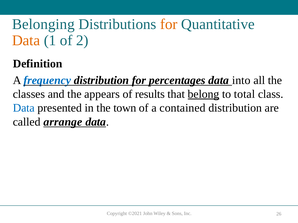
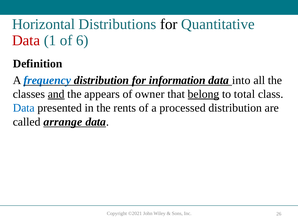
Belonging: Belonging -> Horizontal (43, 24)
for colour: orange -> black (169, 24)
Data colour: orange -> red (26, 40)
2: 2 -> 6 (82, 40)
percentages: percentages -> information (177, 80)
and underline: none -> present (56, 94)
results: results -> owner (150, 94)
town: town -> rents (125, 108)
contained: contained -> processed (183, 108)
